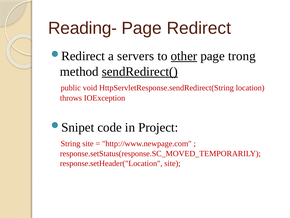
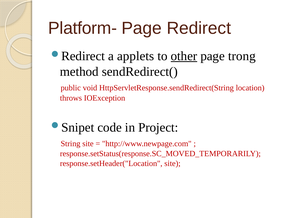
Reading-: Reading- -> Platform- (83, 28)
servers: servers -> applets (136, 56)
sendRedirect( underline: present -> none (140, 71)
